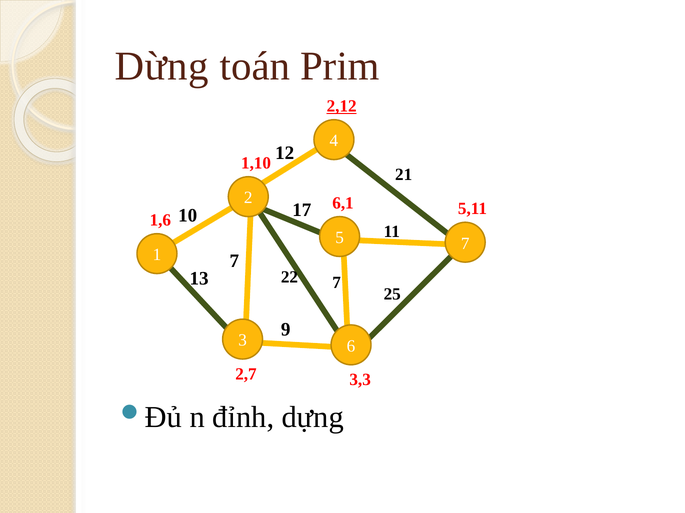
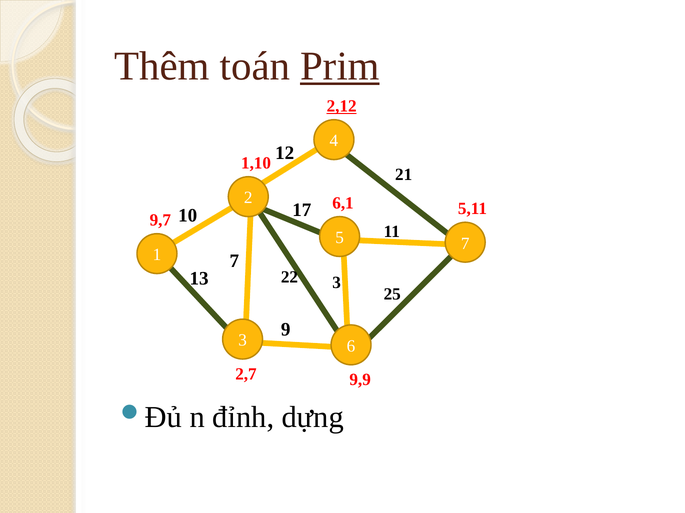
Dừng: Dừng -> Thêm (162, 66)
Prim underline: none -> present (340, 66)
1,6: 1,6 -> 9,7 (160, 220)
22 7: 7 -> 3 (337, 283)
3,3: 3,3 -> 9,9 (360, 380)
